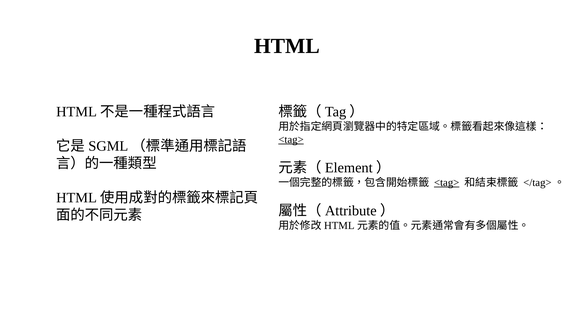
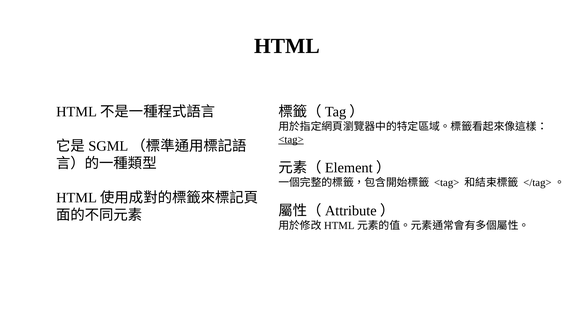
<tag> underline: present -> none (447, 182)
